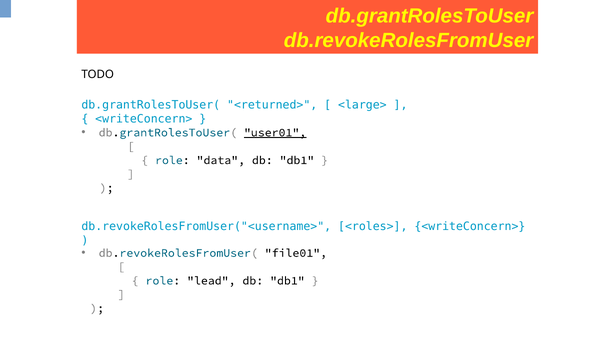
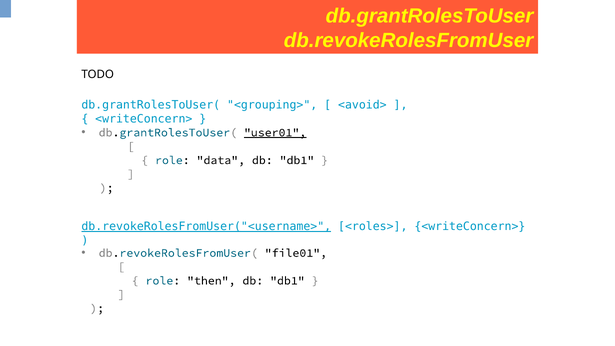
<returned>: <returned> -> <grouping> (272, 105)
<large>: <large> -> <avoid> (362, 105)
db.revokeRolesFromUser("<username> underline: none -> present (206, 227)
lead: lead -> then (211, 281)
